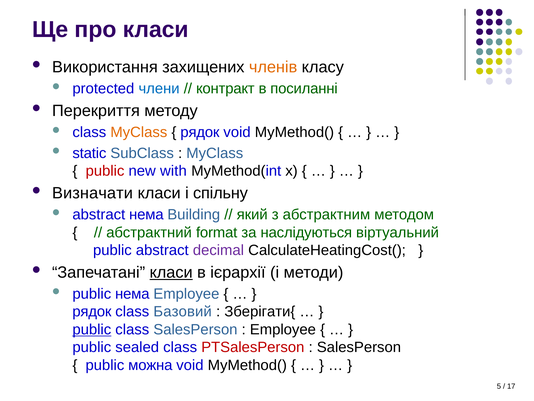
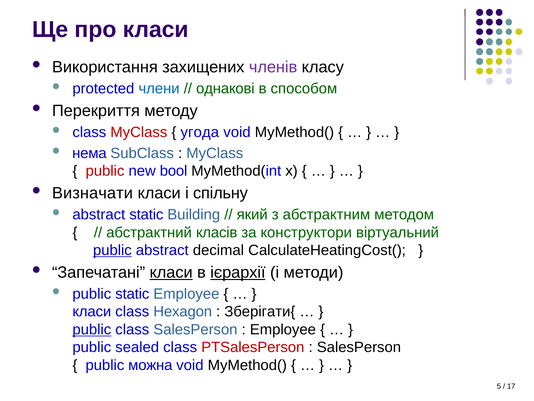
членів colour: orange -> purple (273, 67)
контракт: контракт -> однакові (225, 89)
посиланні: посиланні -> способом (304, 89)
MyClass colour: orange -> red (139, 132)
рядок: рядок -> угода (200, 132)
static: static -> нема (89, 153)
with: with -> bool (174, 171)
abstract нема: нема -> static (146, 214)
format: format -> класів (217, 232)
наслідуються: наслідуються -> конструктори (306, 232)
public underline: none -> present (112, 250)
decimal colour: purple -> black (218, 250)
ієрархії underline: none -> present (238, 272)
public нема: нема -> static (132, 294)
рядок: рядок -> класи (92, 311)
Базовий: Базовий -> Hexagon (183, 311)
